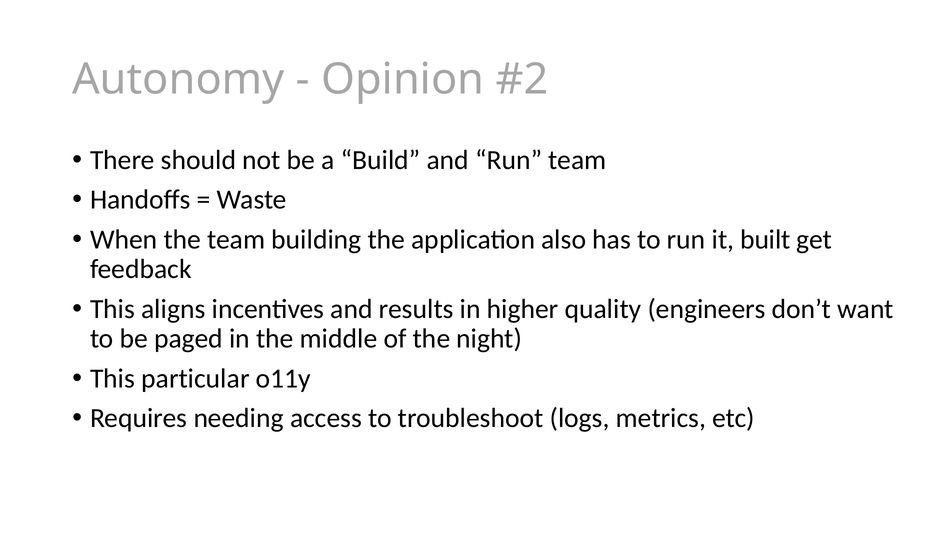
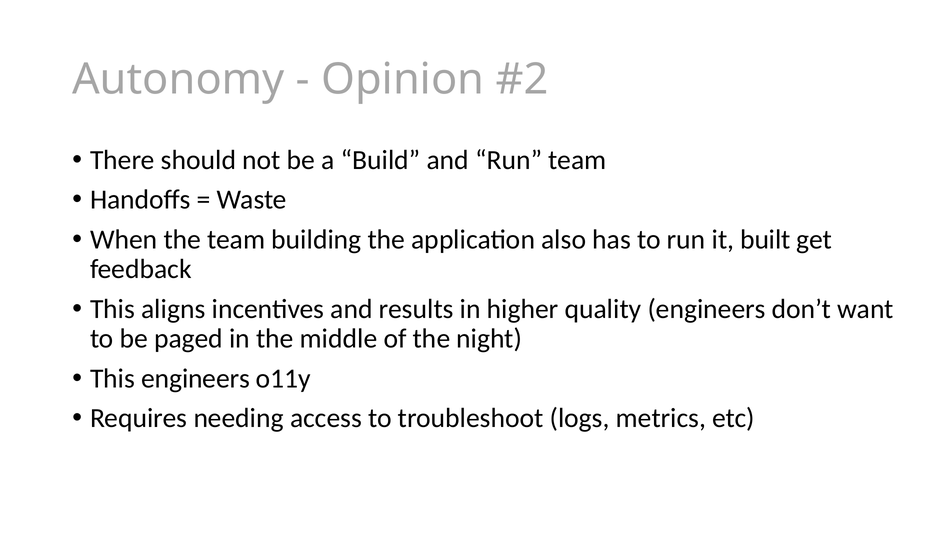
This particular: particular -> engineers (196, 379)
